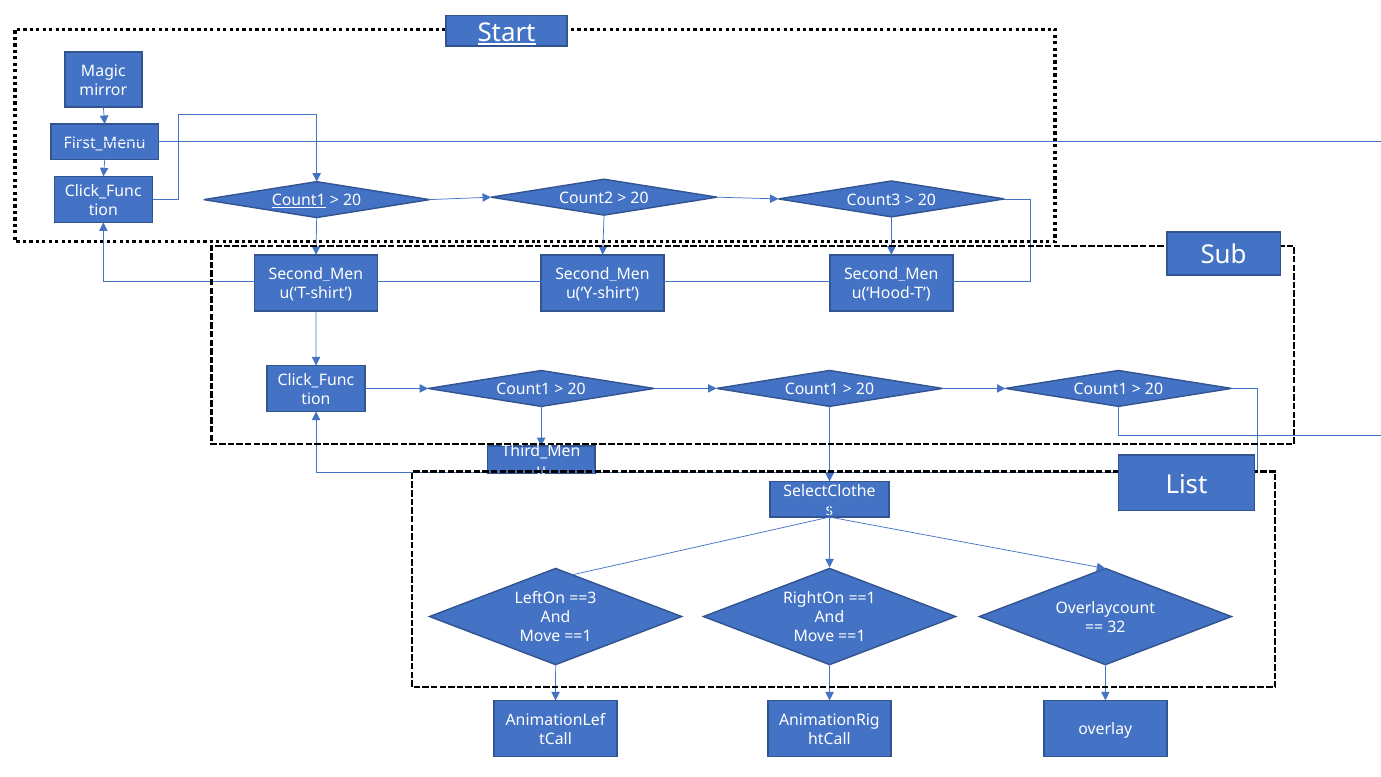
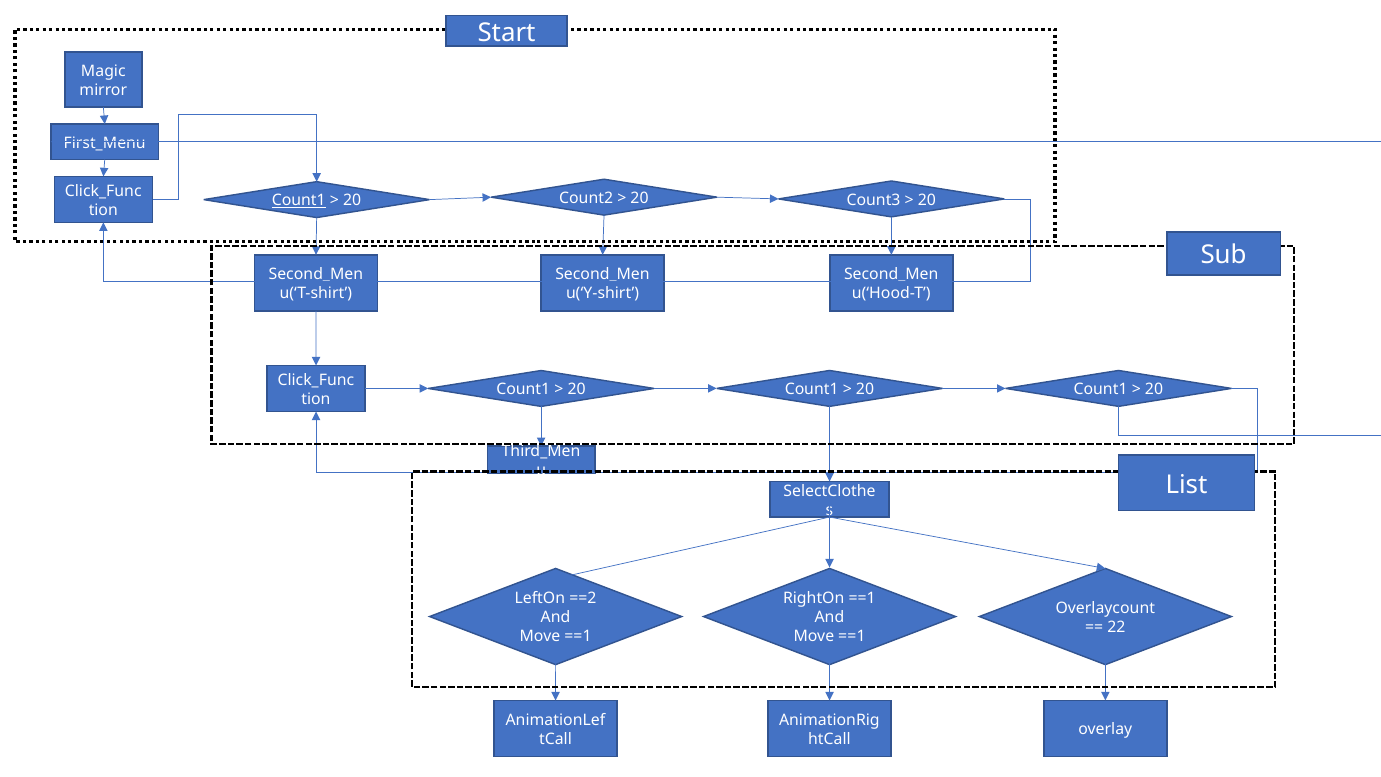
Start underline: present -> none (507, 33)
==3: ==3 -> ==2 (583, 598)
32: 32 -> 22 (1116, 627)
